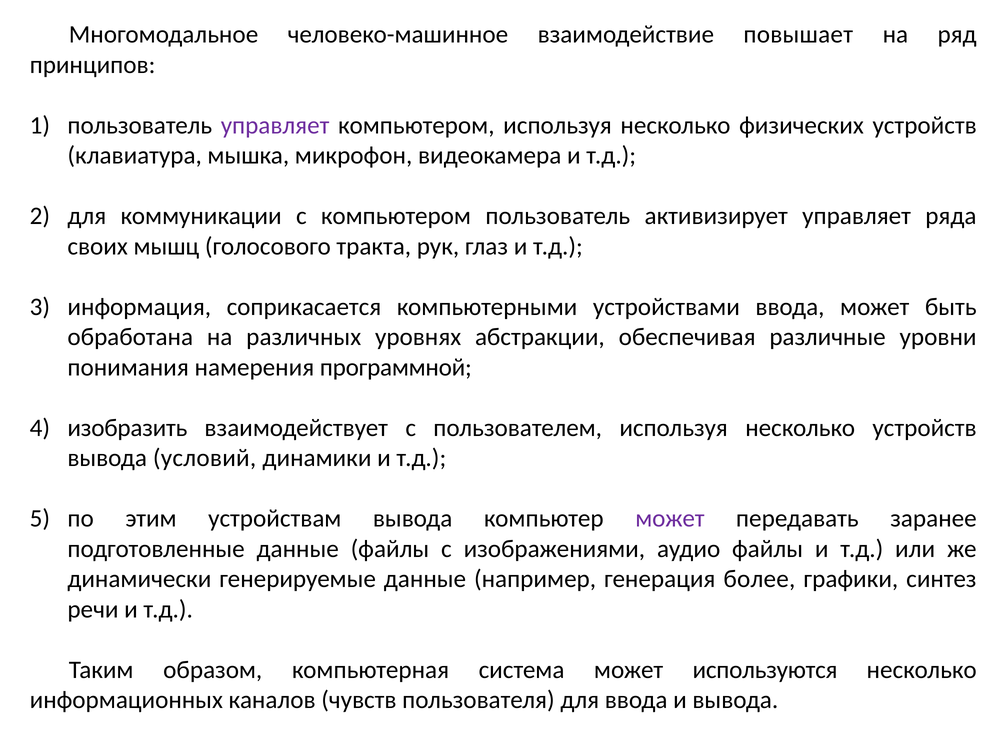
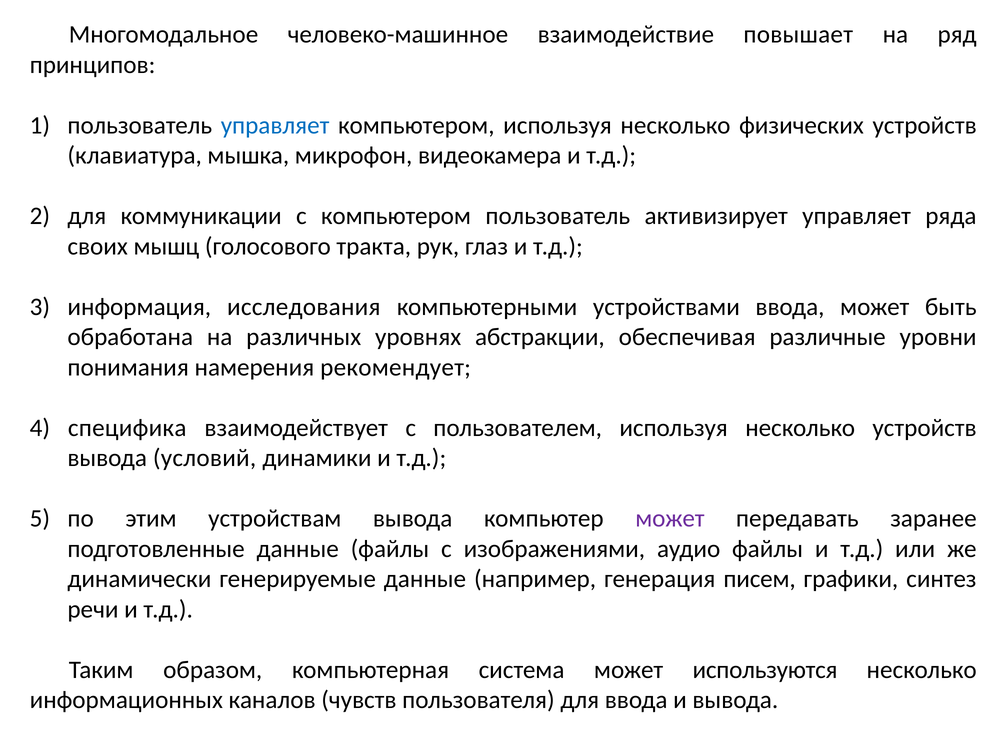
управляет colour: purple -> blue (275, 125)
соприкасается: соприкасается -> исследования (304, 307)
программной: программной -> рекомендует (396, 367)
изобразить: изобразить -> специфика (127, 427)
более: более -> писем (760, 578)
